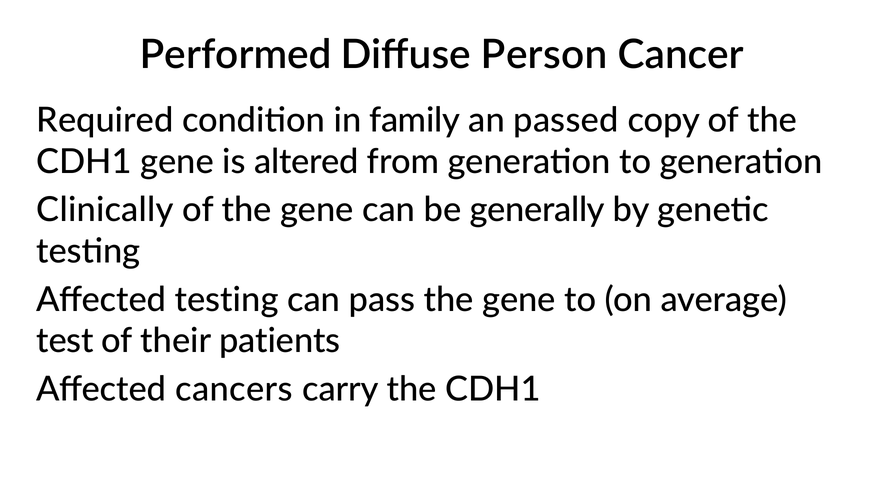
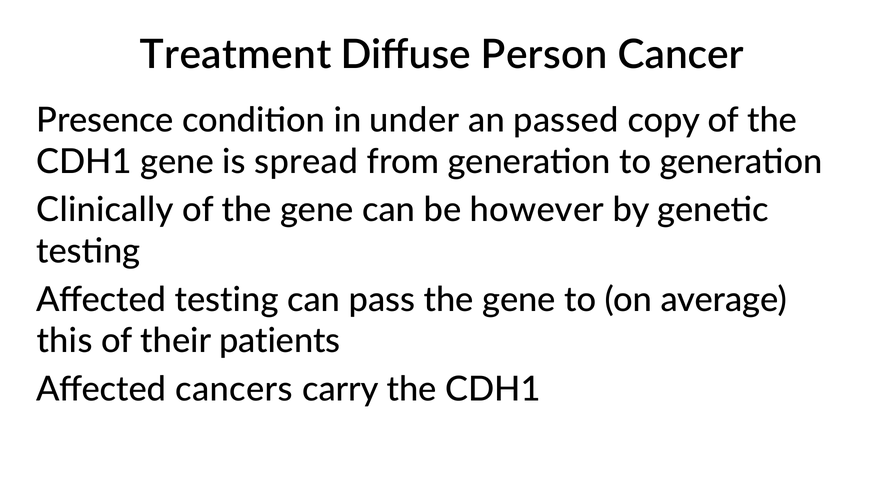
Performed: Performed -> Treatment (236, 55)
Required: Required -> Presence (105, 121)
family: family -> under (414, 121)
altered: altered -> spread (306, 162)
generally: generally -> however (537, 210)
test: test -> this (65, 341)
